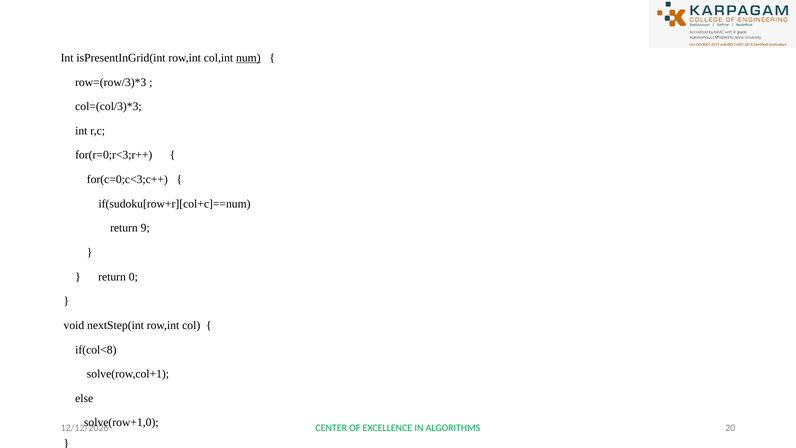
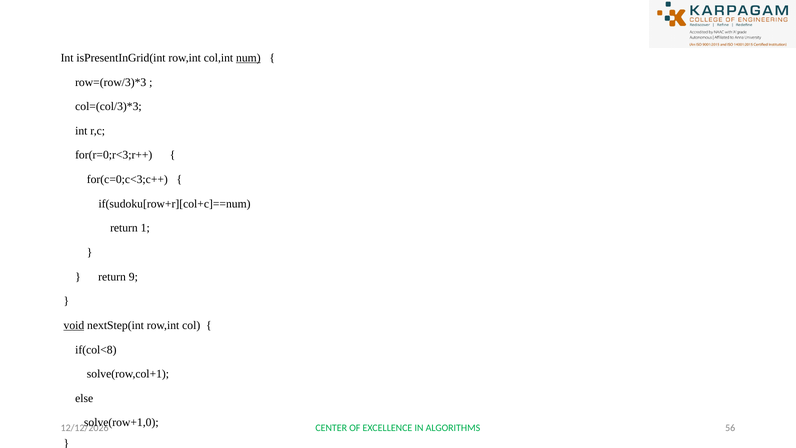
9: 9 -> 1 (145, 228)
0: 0 -> 9 (133, 277)
void underline: none -> present (74, 325)
20: 20 -> 56 (730, 427)
